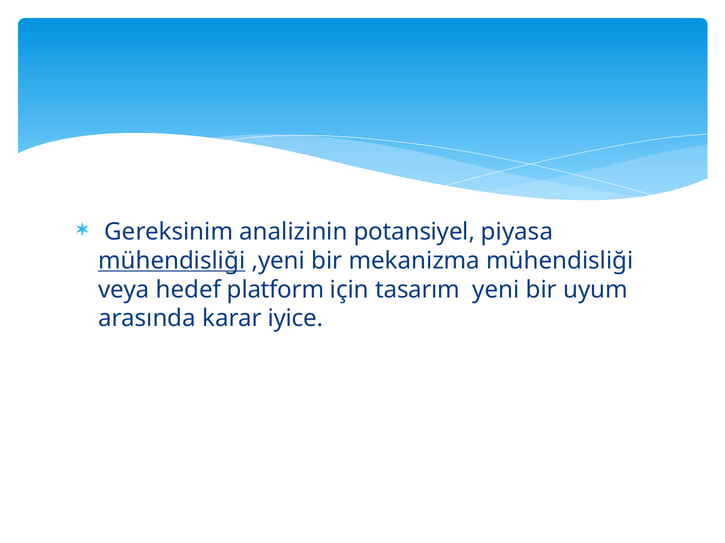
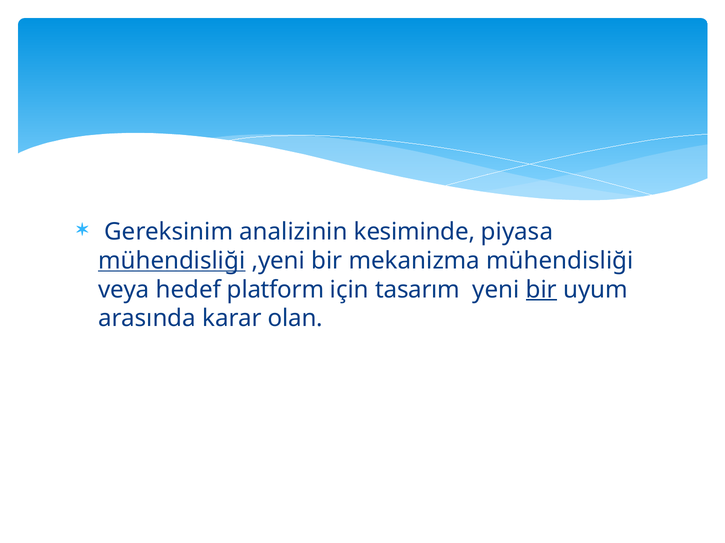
potansiyel: potansiyel -> kesiminde (414, 232)
bir underline: none -> present (541, 290)
iyice: iyice -> olan (295, 319)
